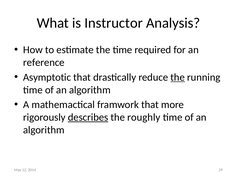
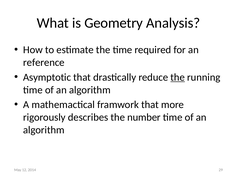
Instructor: Instructor -> Geometry (114, 23)
describes underline: present -> none (88, 117)
roughly: roughly -> number (144, 117)
